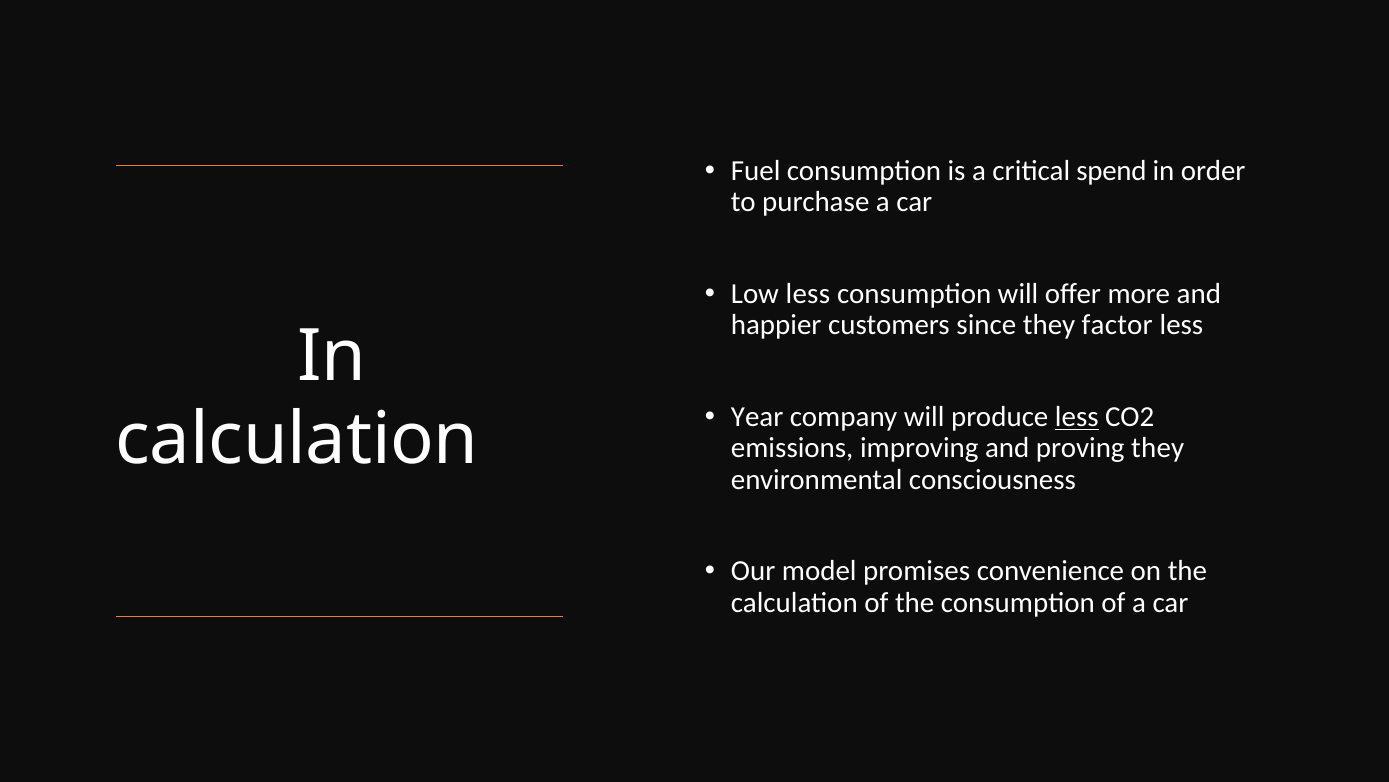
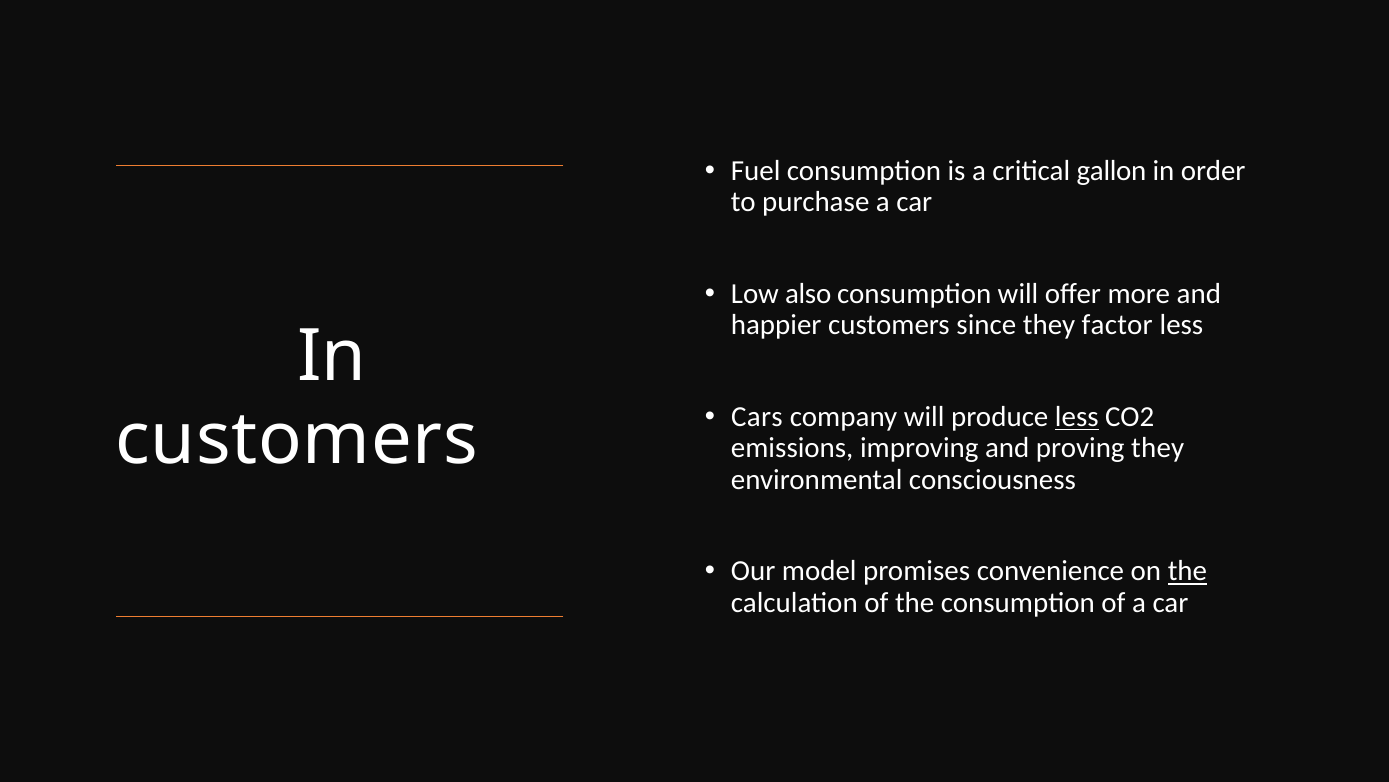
spend: spend -> gallon (1111, 171)
Low less: less -> also (808, 294)
Year: Year -> Cars (757, 417)
calculation: calculation -> customers (297, 439)
the underline: none -> present (1187, 571)
